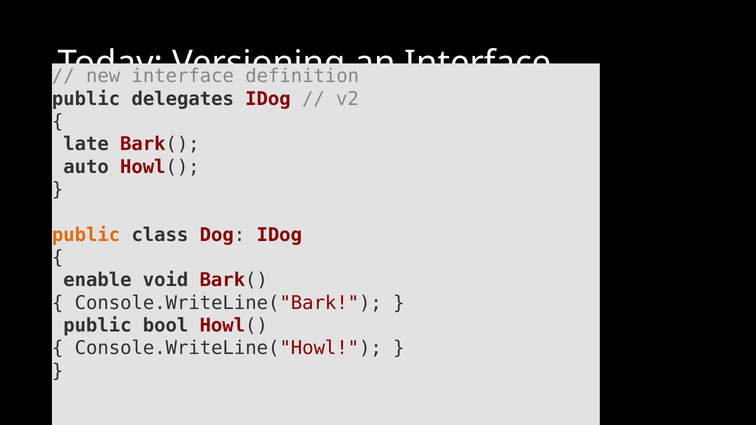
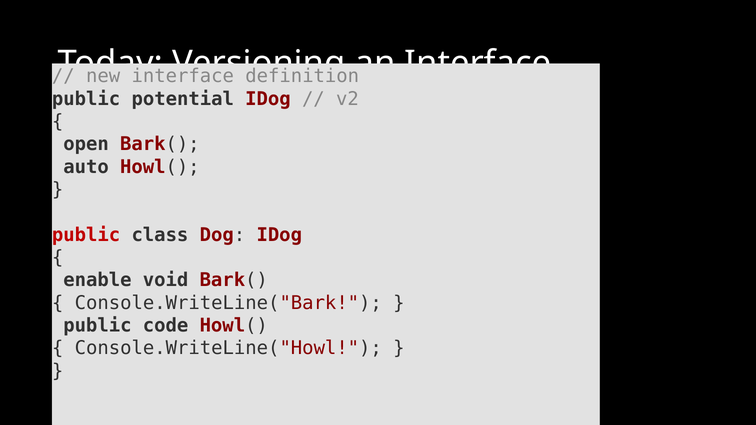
delegates: delegates -> potential (183, 99)
late: late -> open (86, 144)
public colour: orange -> red (86, 235)
bool: bool -> code (166, 326)
